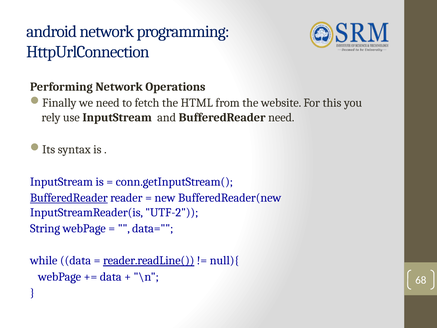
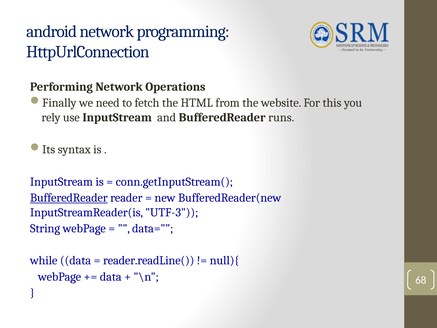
BufferedReader need: need -> runs (281, 117)
UTF-2: UTF-2 -> UTF-3 (172, 212)
reader.readLine( underline: present -> none (149, 260)
